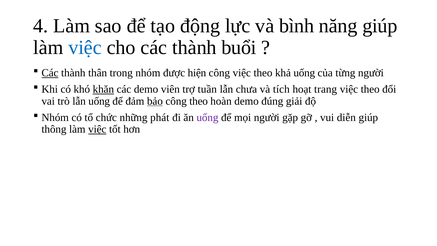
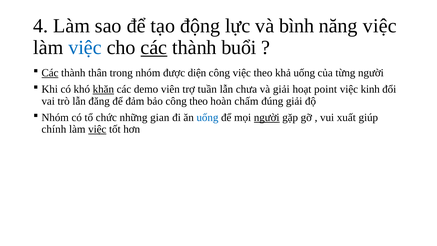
năng giúp: giúp -> việc (380, 26)
các underline: none -> present (154, 48)
hiện: hiện -> diện (197, 73)
và tích: tích -> giải (281, 89)
trang: trang -> point (326, 89)
theo: theo -> kinh (370, 89)
lẫn uống: uống -> đăng (99, 101)
bảo underline: present -> none (155, 101)
hoàn demo: demo -> chấm (246, 101)
phát: phát -> gian (160, 117)
uống colour: purple -> blue (207, 117)
người underline: none -> present (267, 117)
diễn: diễn -> xuất (346, 117)
thông: thông -> chính (54, 129)
